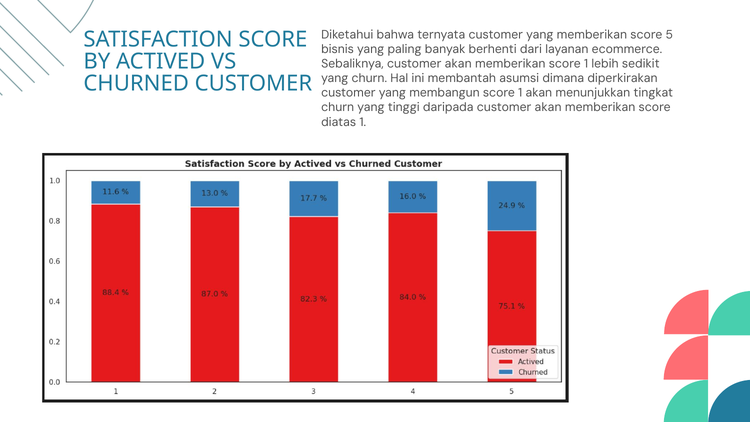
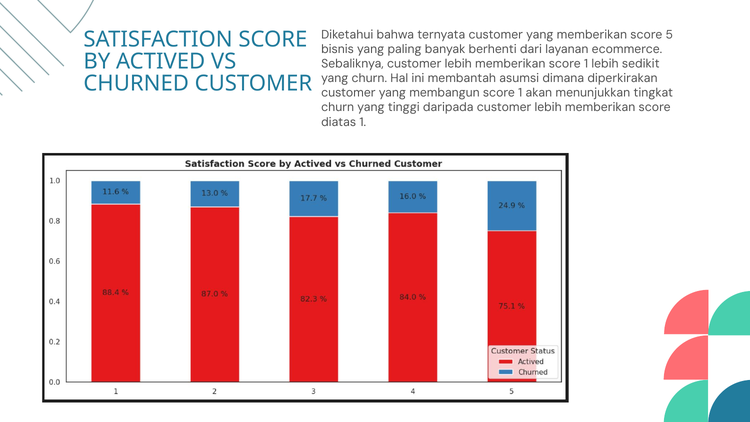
Sebaliknya customer akan: akan -> lebih (458, 64)
daripada customer akan: akan -> lebih (548, 107)
